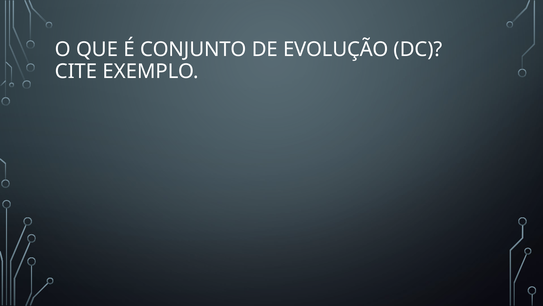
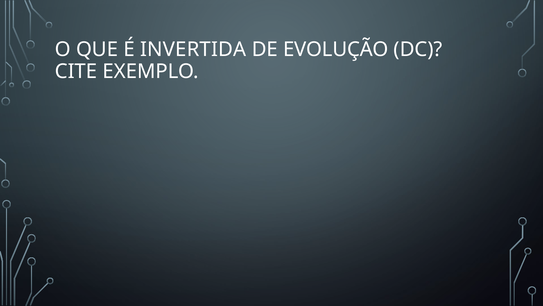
CONJUNTO: CONJUNTO -> INVERTIDA (193, 49)
